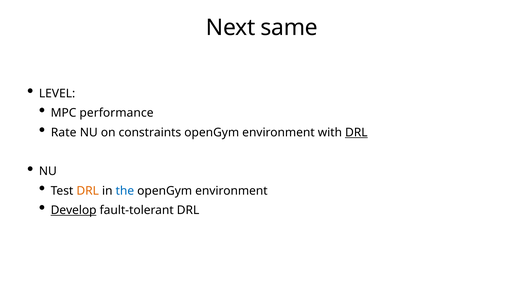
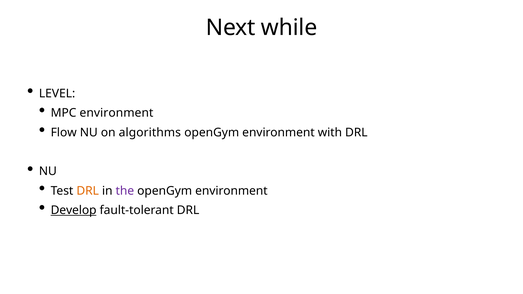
same: same -> while (289, 28)
MPC performance: performance -> environment (116, 113)
Rate: Rate -> Flow (64, 133)
constraints: constraints -> algorithms (150, 133)
DRL underline: present -> none (356, 133)
the colour: blue -> purple (125, 191)
